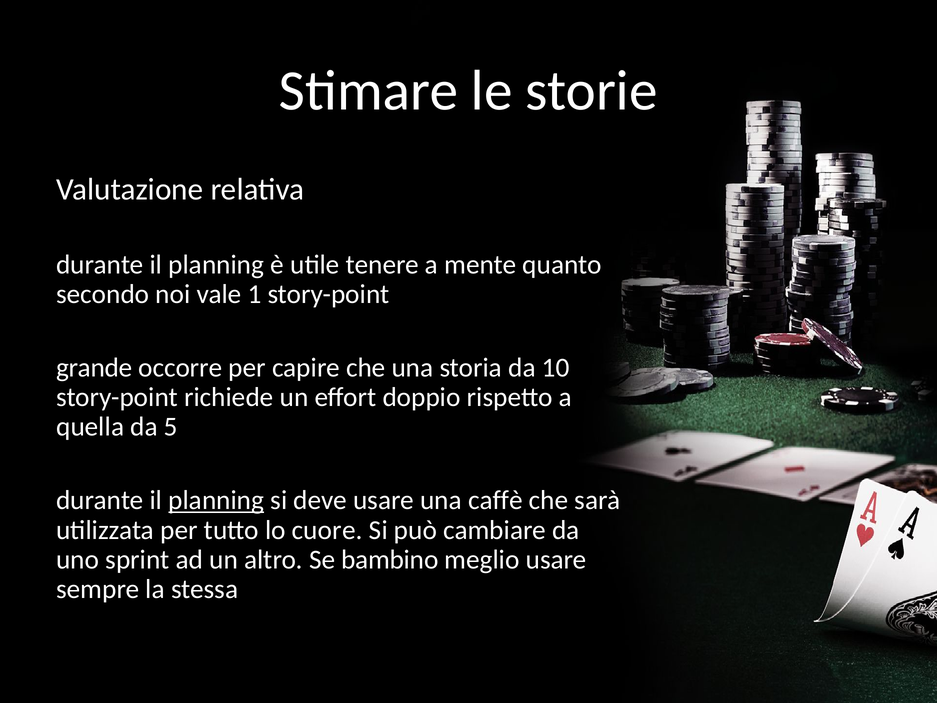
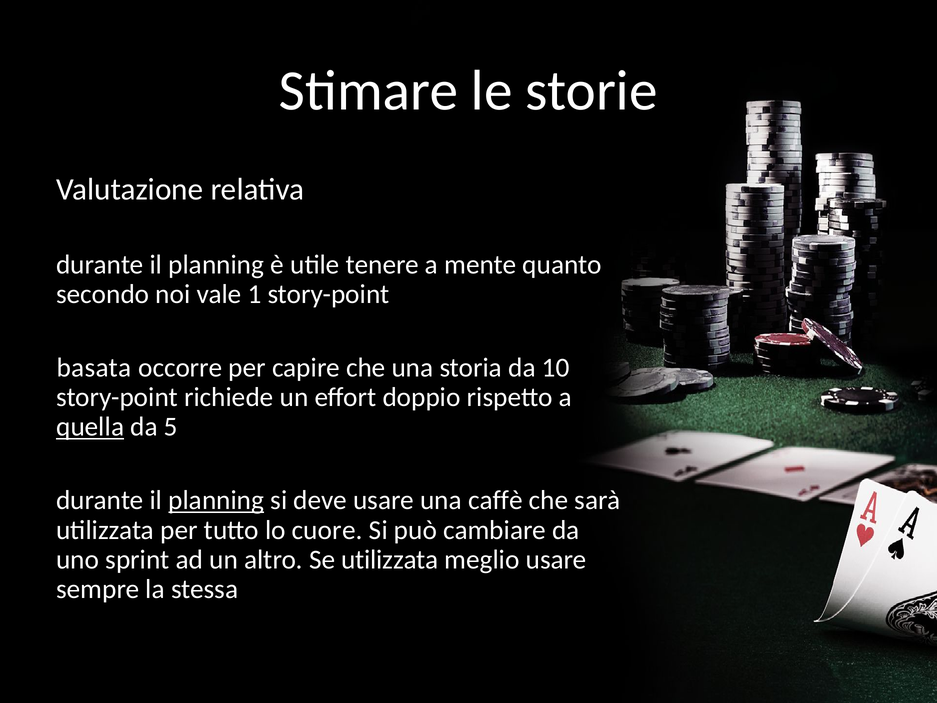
grande: grande -> basata (94, 368)
quella underline: none -> present (90, 427)
Se bambino: bambino -> utilizzata (390, 559)
